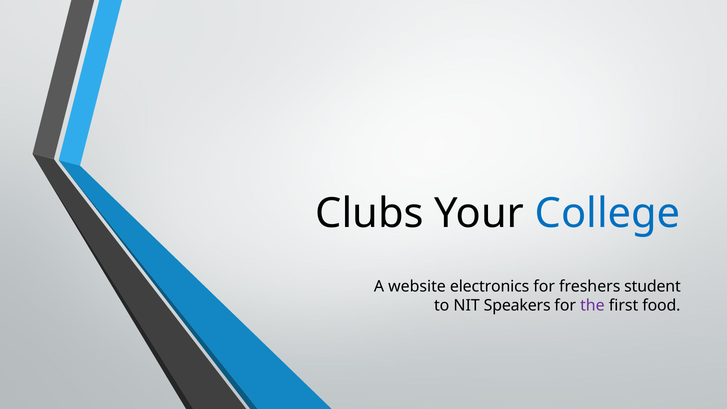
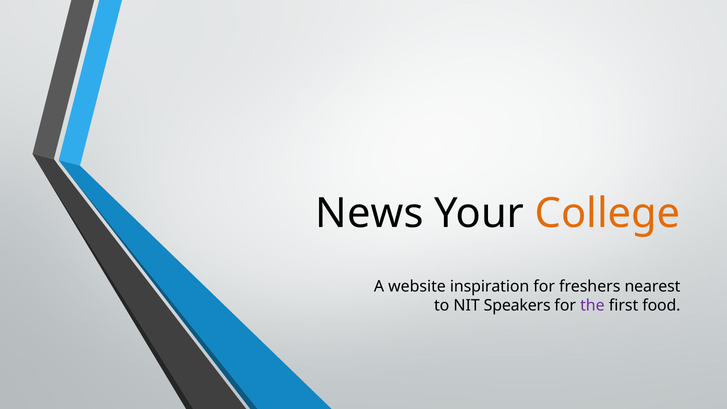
Clubs: Clubs -> News (369, 213)
College colour: blue -> orange (608, 213)
electronics: electronics -> inspiration (490, 286)
student: student -> nearest (652, 286)
